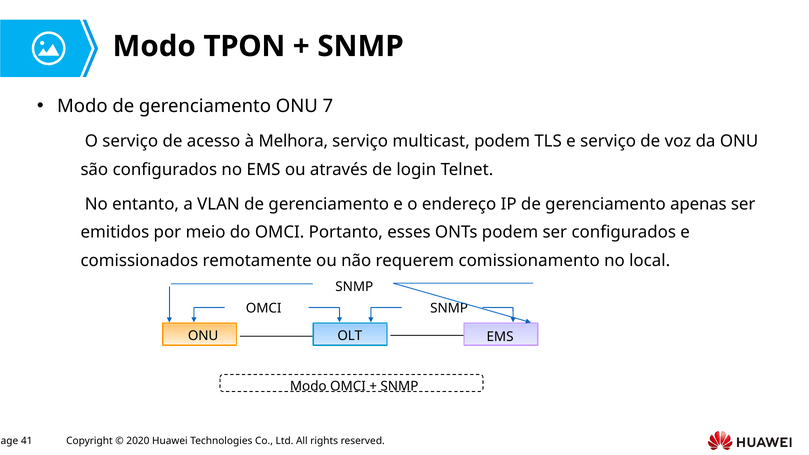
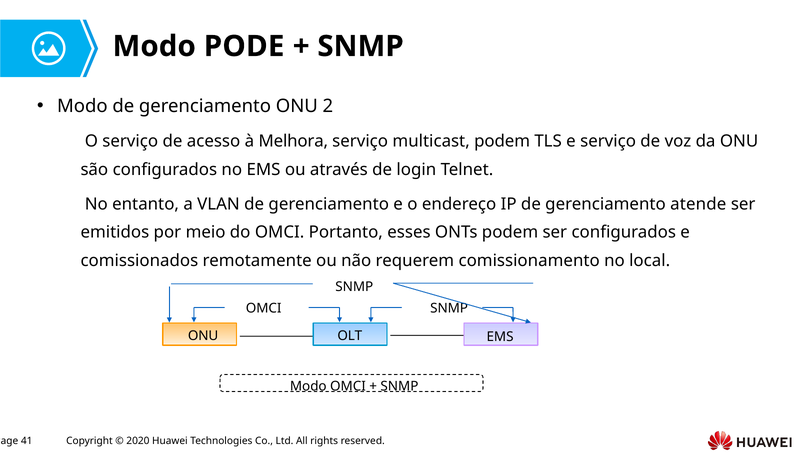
TPON: TPON -> PODE (244, 46)
7: 7 -> 2 (328, 106)
apenas: apenas -> atende (698, 204)
